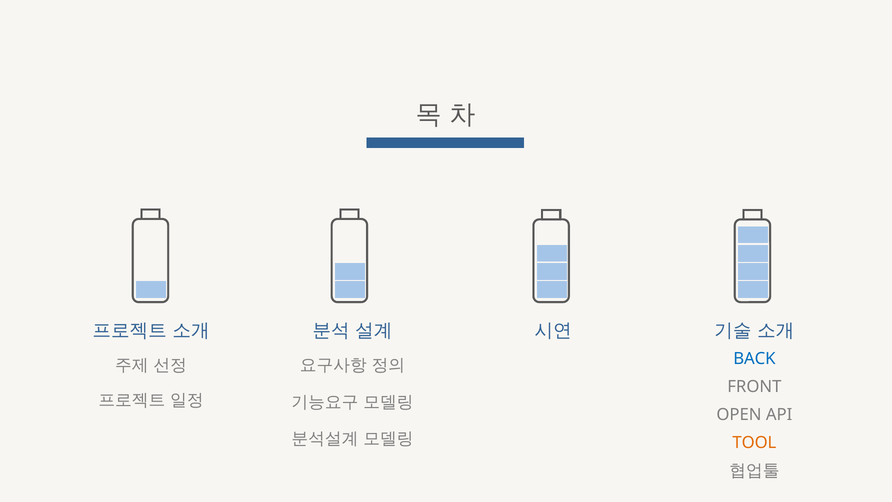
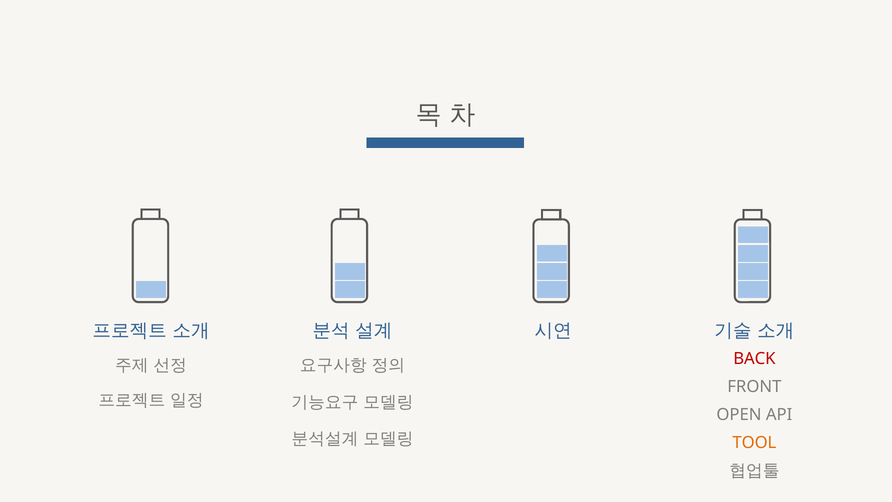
BACK colour: blue -> red (754, 358)
